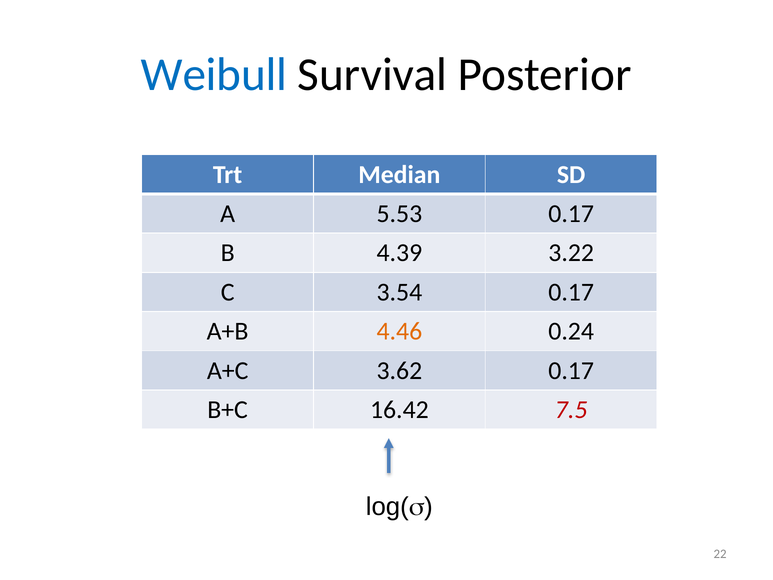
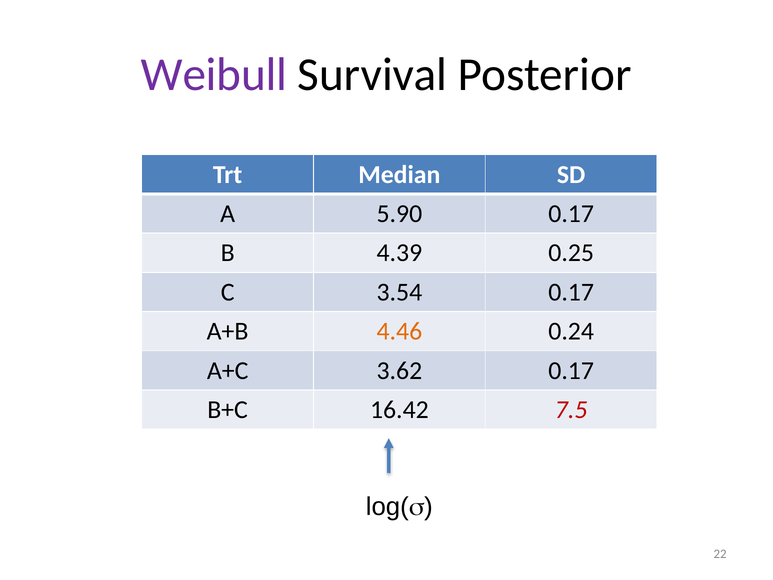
Weibull colour: blue -> purple (214, 75)
5.53: 5.53 -> 5.90 (399, 214)
3.22: 3.22 -> 0.25 (571, 253)
